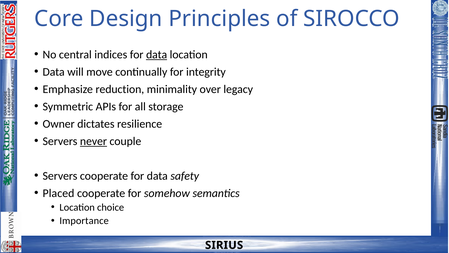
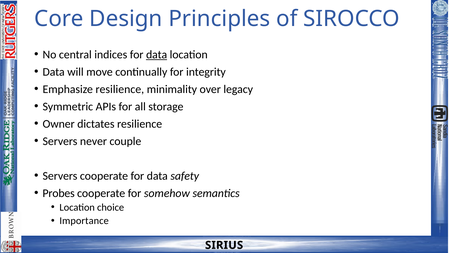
Emphasize reduction: reduction -> resilience (120, 89)
never underline: present -> none (93, 141)
Placed: Placed -> Probes (59, 193)
